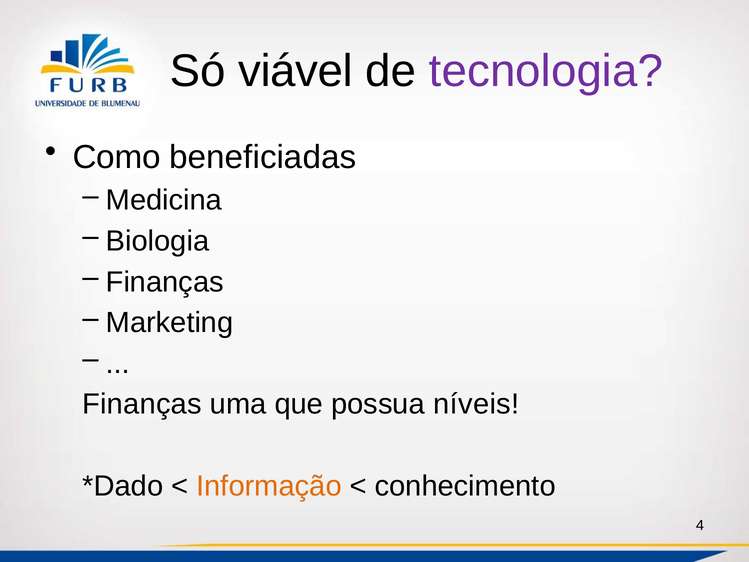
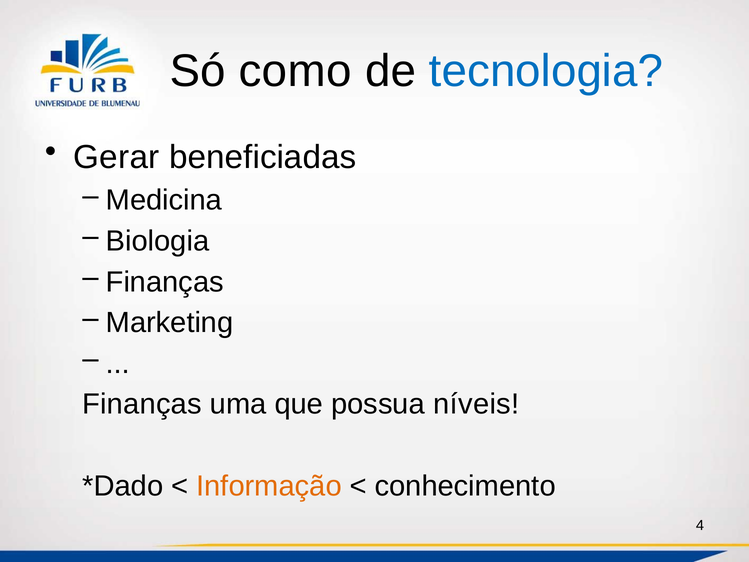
viável: viável -> como (295, 71)
tecnologia colour: purple -> blue (546, 71)
Como: Como -> Gerar (116, 157)
